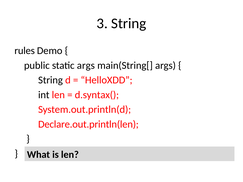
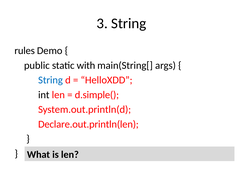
static args: args -> with (86, 65)
String colour: black -> blue (50, 80)
d.syntax(: d.syntax( -> d.simple( (97, 95)
